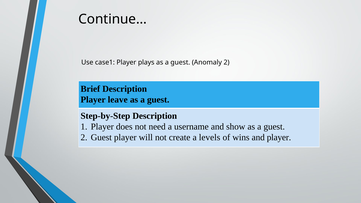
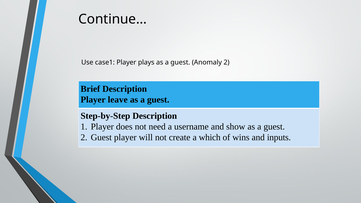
levels: levels -> which (210, 137)
and player: player -> inputs (279, 137)
